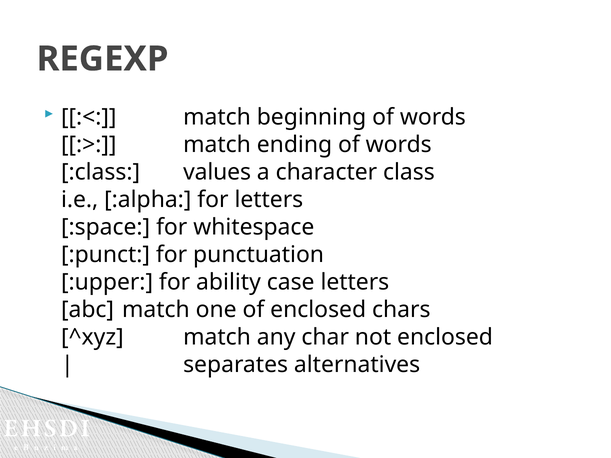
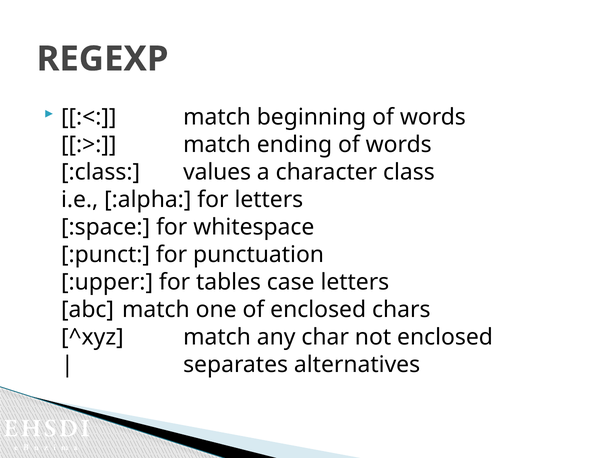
ability: ability -> tables (229, 282)
